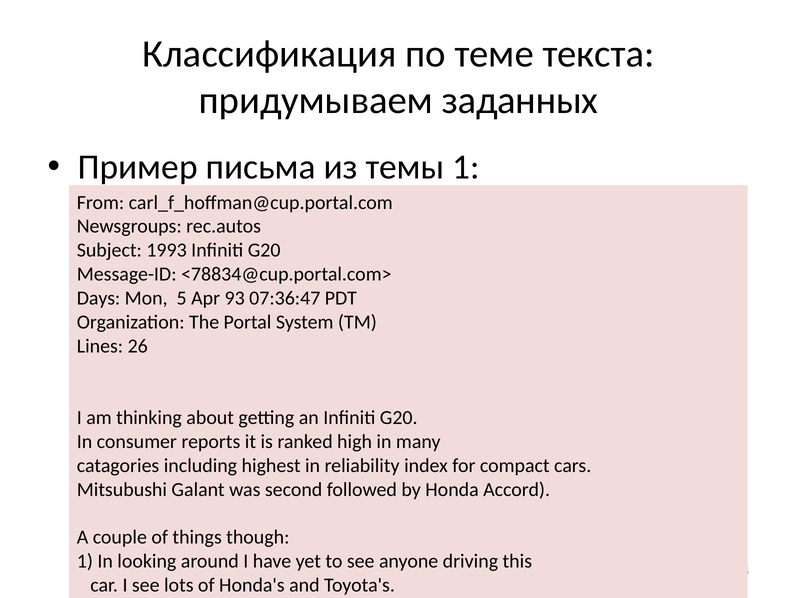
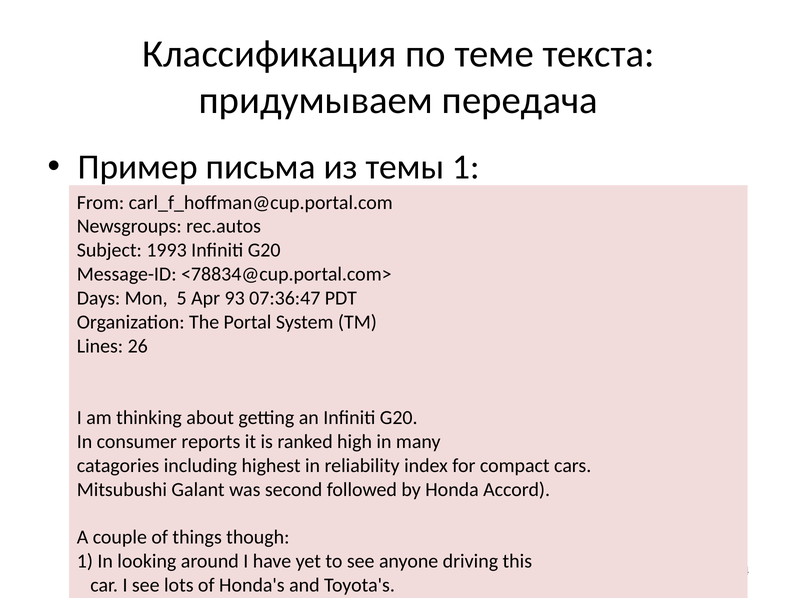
заданных: заданных -> передача (520, 100)
